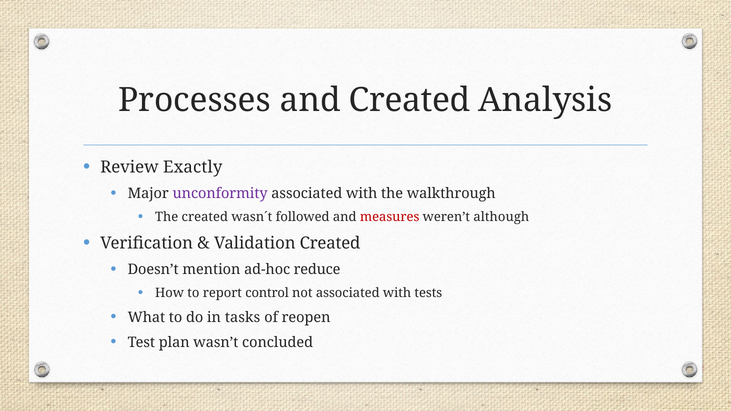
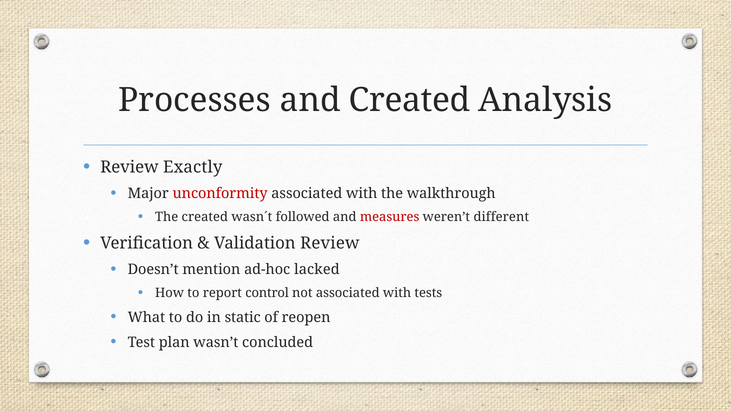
unconformity colour: purple -> red (220, 193)
although: although -> different (501, 217)
Validation Created: Created -> Review (330, 243)
reduce: reduce -> lacked (317, 270)
tasks: tasks -> static (243, 317)
